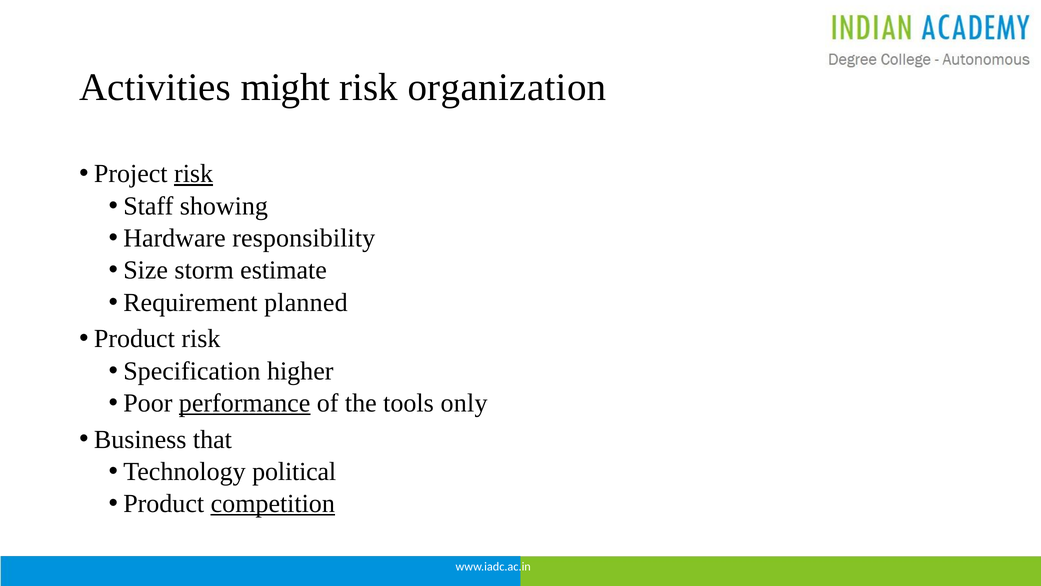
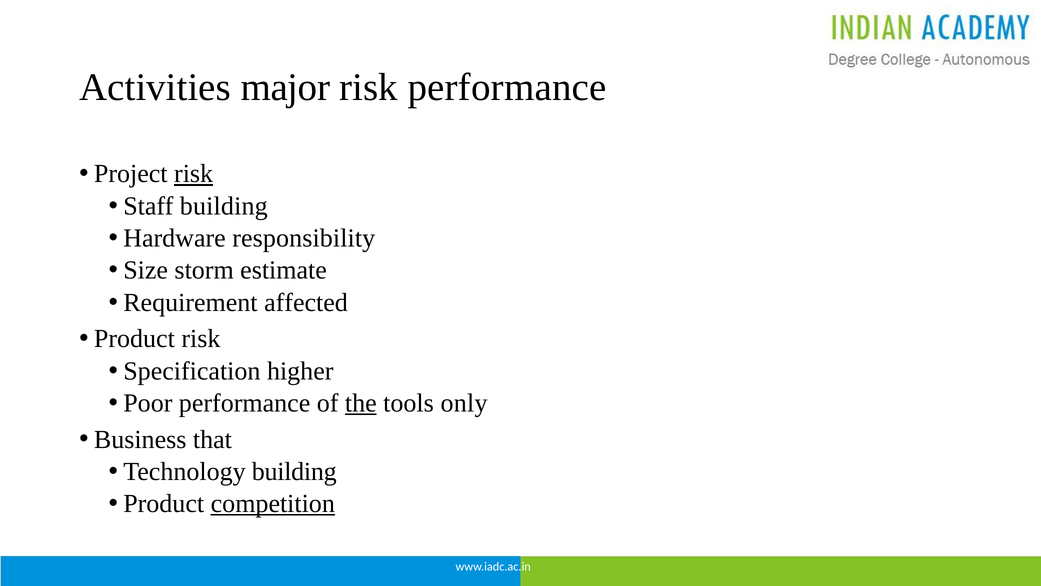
might: might -> major (285, 87)
risk organization: organization -> performance (507, 87)
Staff showing: showing -> building (224, 206)
planned: planned -> affected (306, 302)
performance underline: present -> none (245, 403)
the underline: none -> present (361, 403)
Technology political: political -> building (294, 471)
